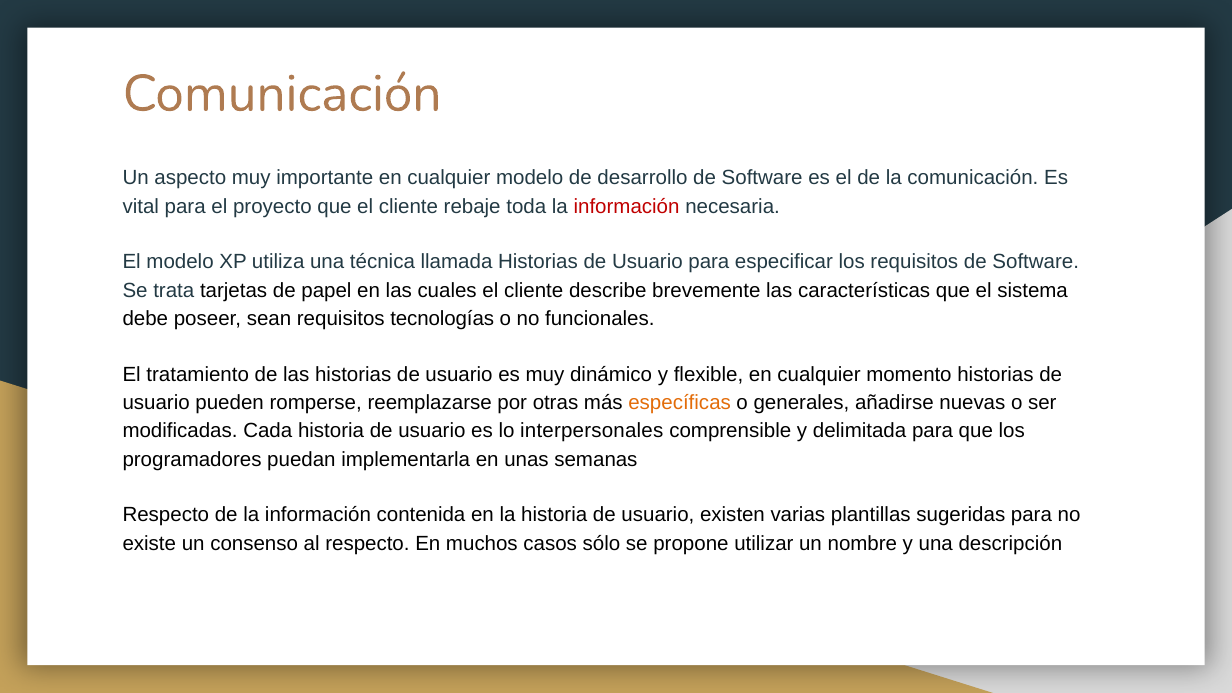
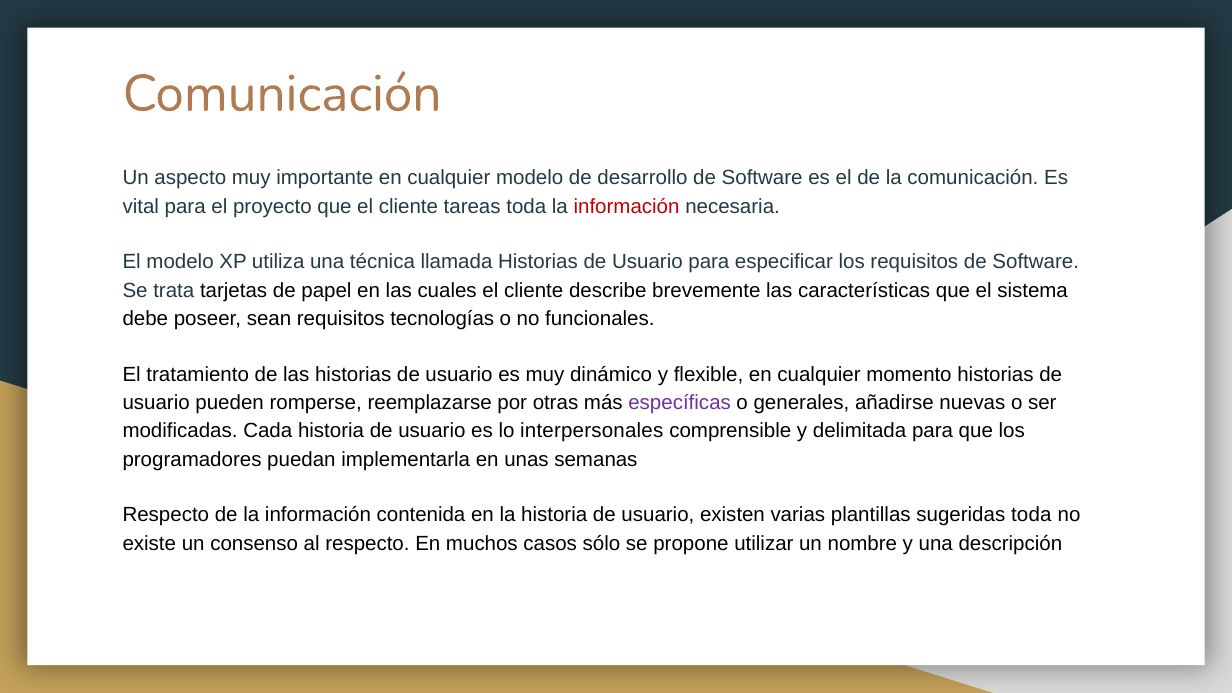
rebaje: rebaje -> tareas (472, 207)
específicas colour: orange -> purple (680, 403)
sugeridas para: para -> toda (1031, 515)
